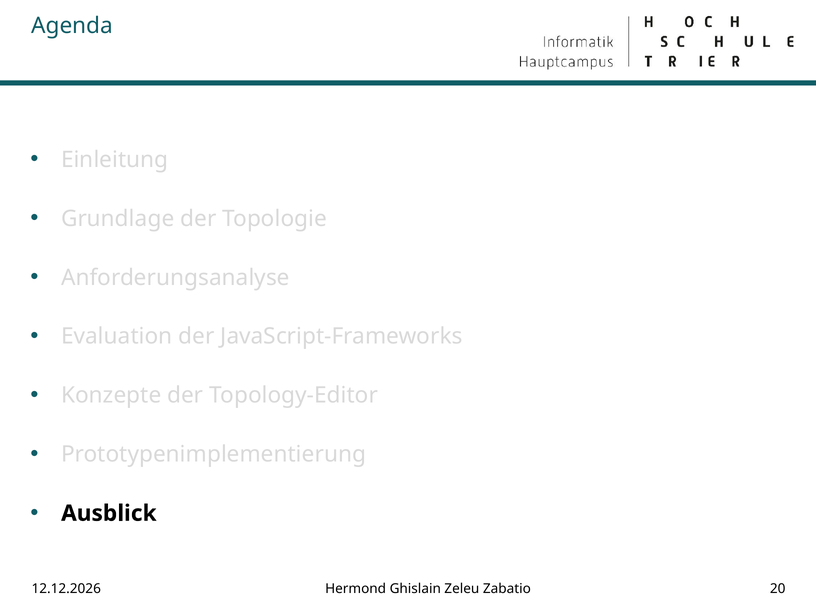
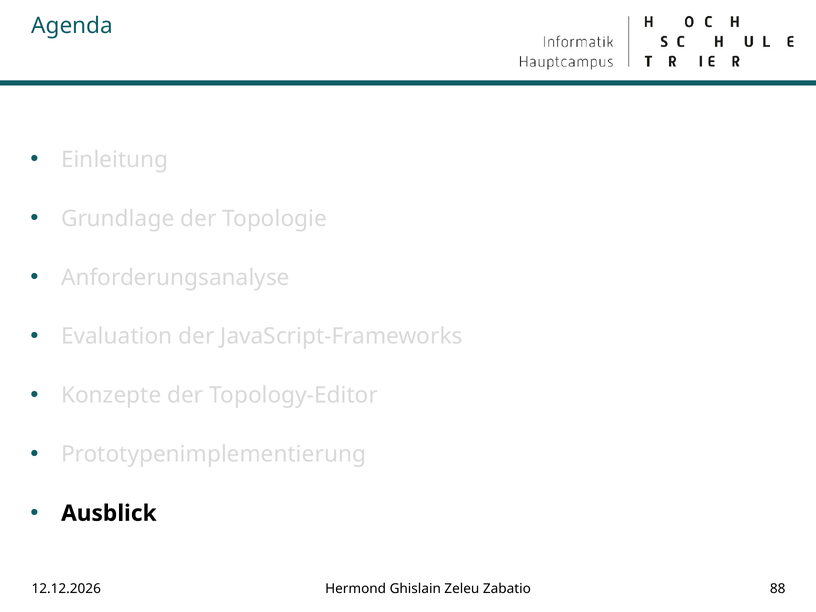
20: 20 -> 88 (778, 589)
